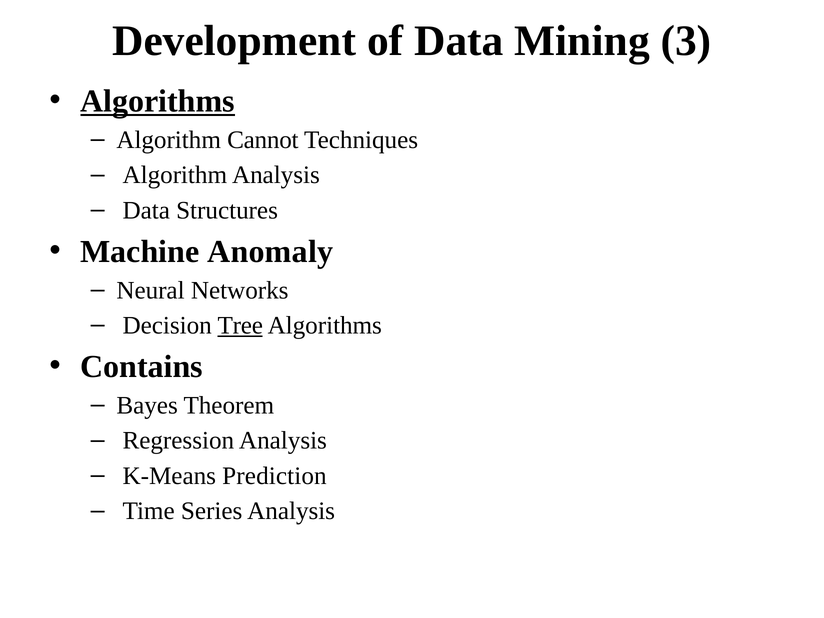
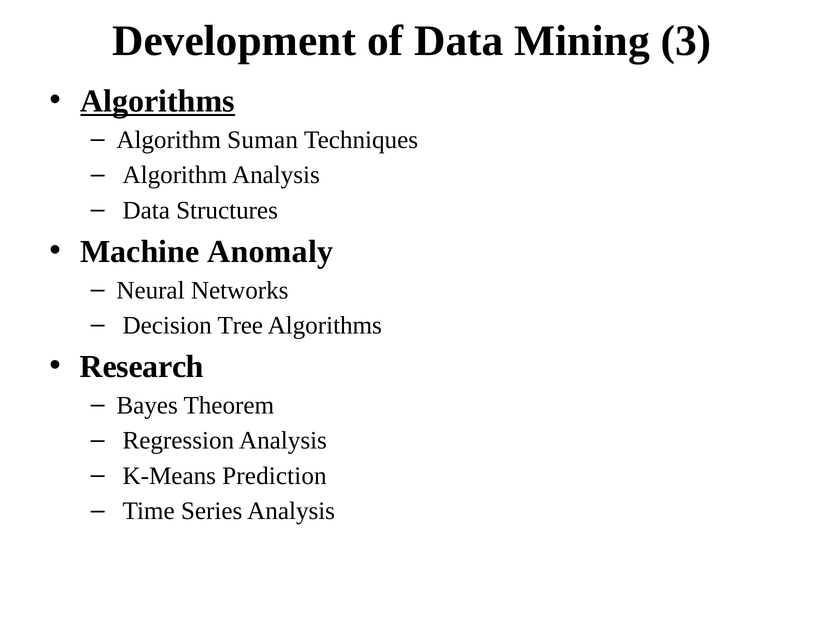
Cannot: Cannot -> Suman (263, 140)
Tree underline: present -> none (240, 325)
Contains: Contains -> Research (142, 367)
